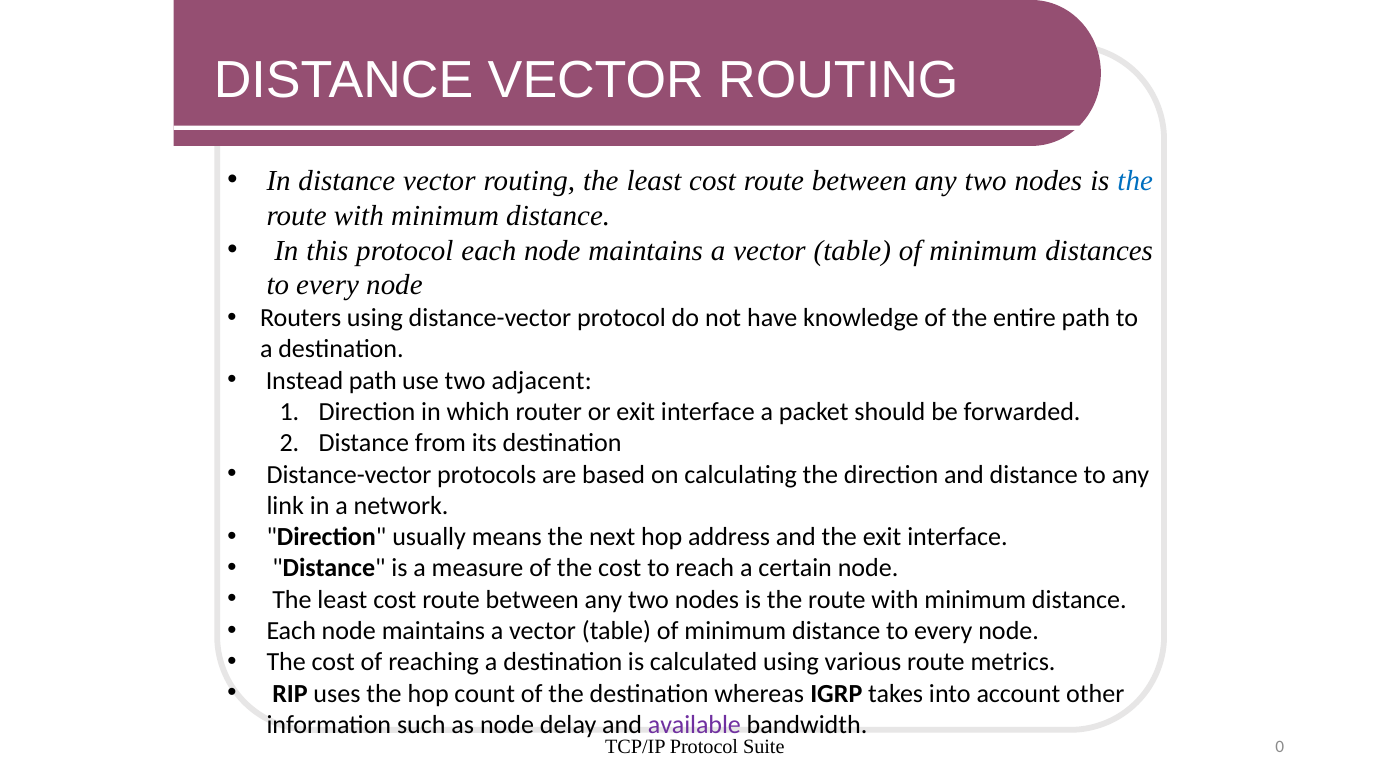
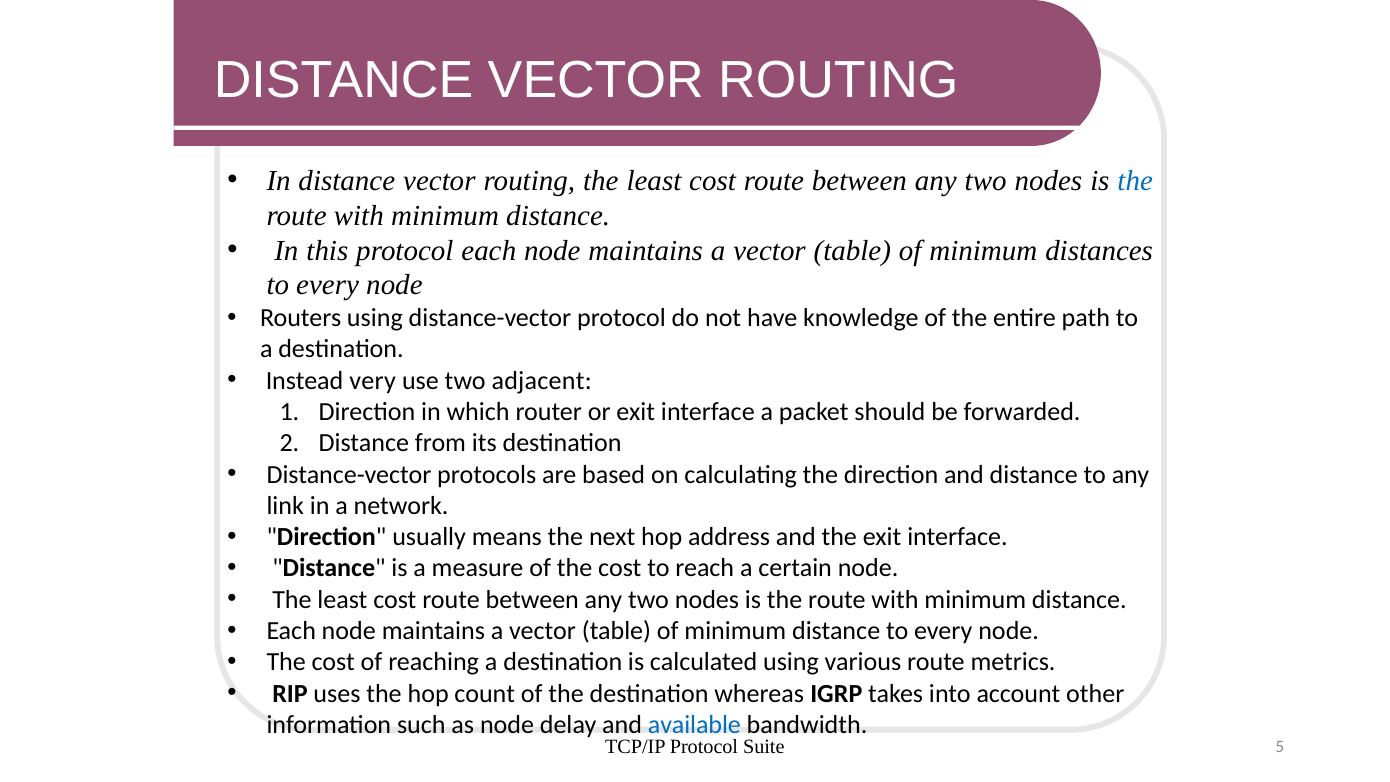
Instead path: path -> very (373, 381)
available colour: purple -> blue (694, 725)
0: 0 -> 5 (1280, 747)
